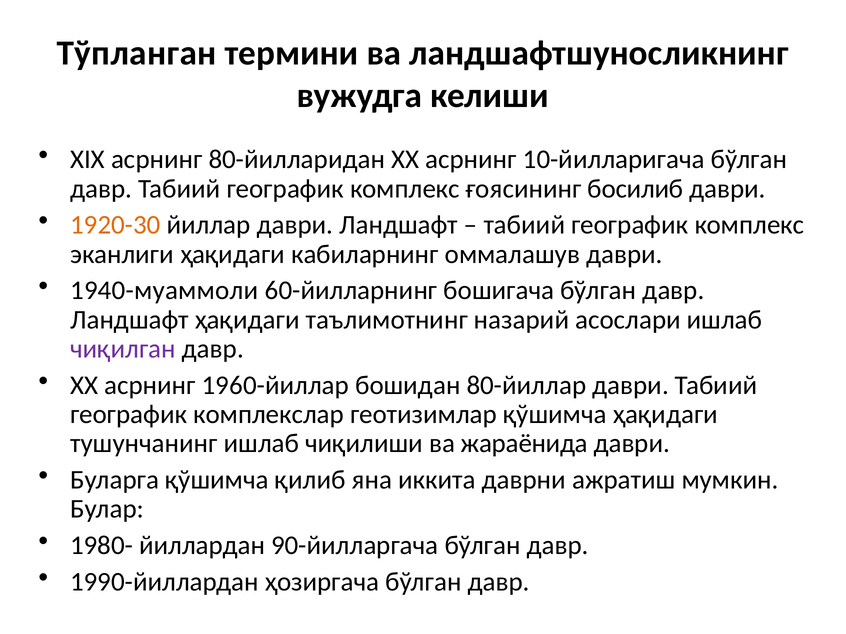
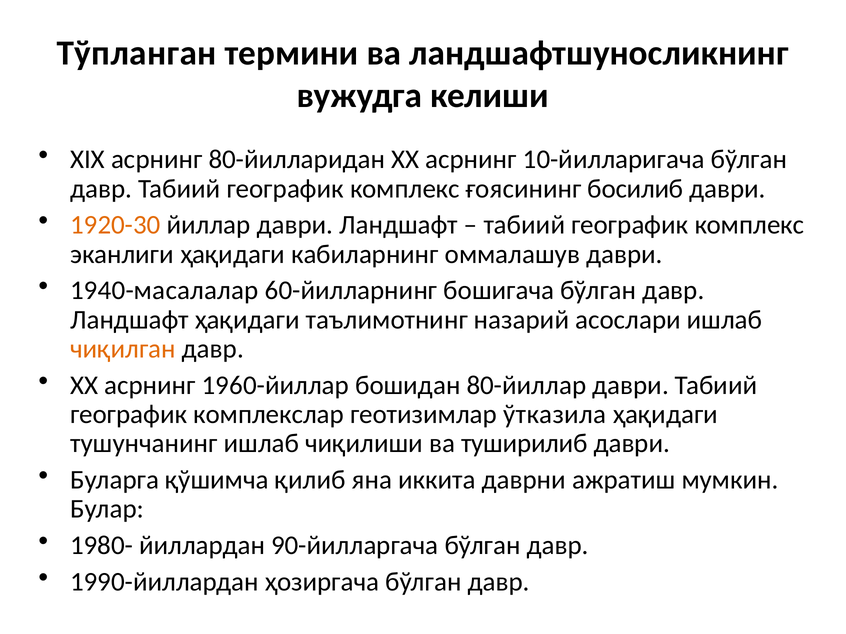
1940-муаммоли: 1940-муаммоли -> 1940-масалалар (164, 291)
чиқилган colour: purple -> orange (123, 349)
геотизимлар қўшимча: қўшимча -> ўтказила (555, 415)
жараёнида: жараёнида -> туширилиб (524, 444)
